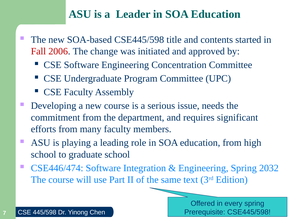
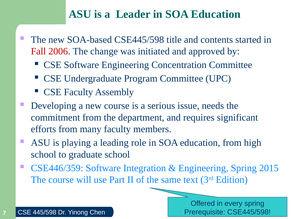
CSE446/474: CSE446/474 -> CSE446/359 (57, 168)
2032: 2032 -> 2015 (269, 168)
